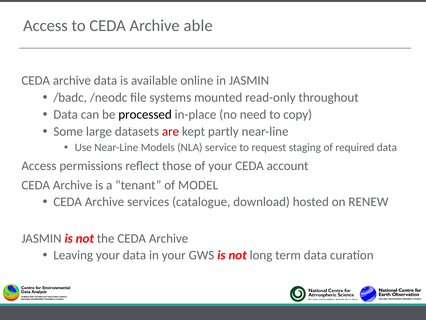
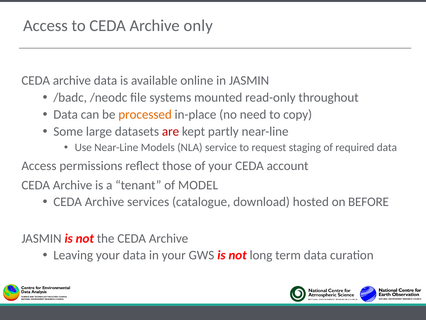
able: able -> only (198, 26)
processed colour: black -> orange (145, 114)
RENEW: RENEW -> BEFORE (369, 202)
